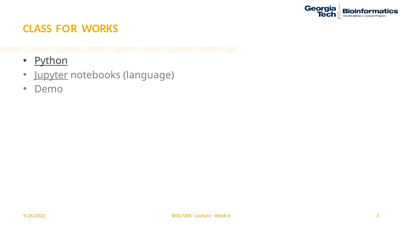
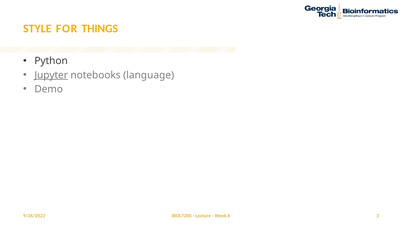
CLASS: CLASS -> STYLE (37, 29)
WORKS: WORKS -> THINGS (100, 29)
Python underline: present -> none (51, 61)
